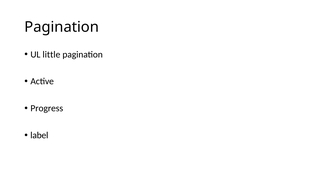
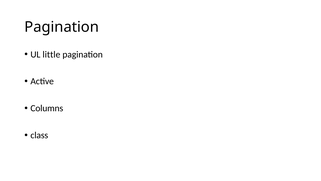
Progress: Progress -> Columns (47, 108)
label: label -> class (39, 135)
